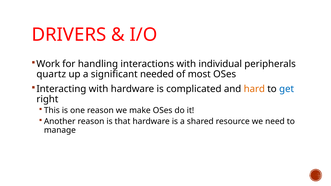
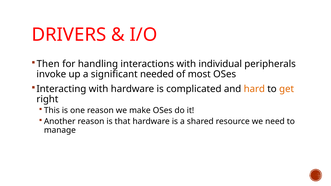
Work: Work -> Then (48, 64)
quartz: quartz -> invoke (51, 74)
get colour: blue -> orange (287, 89)
